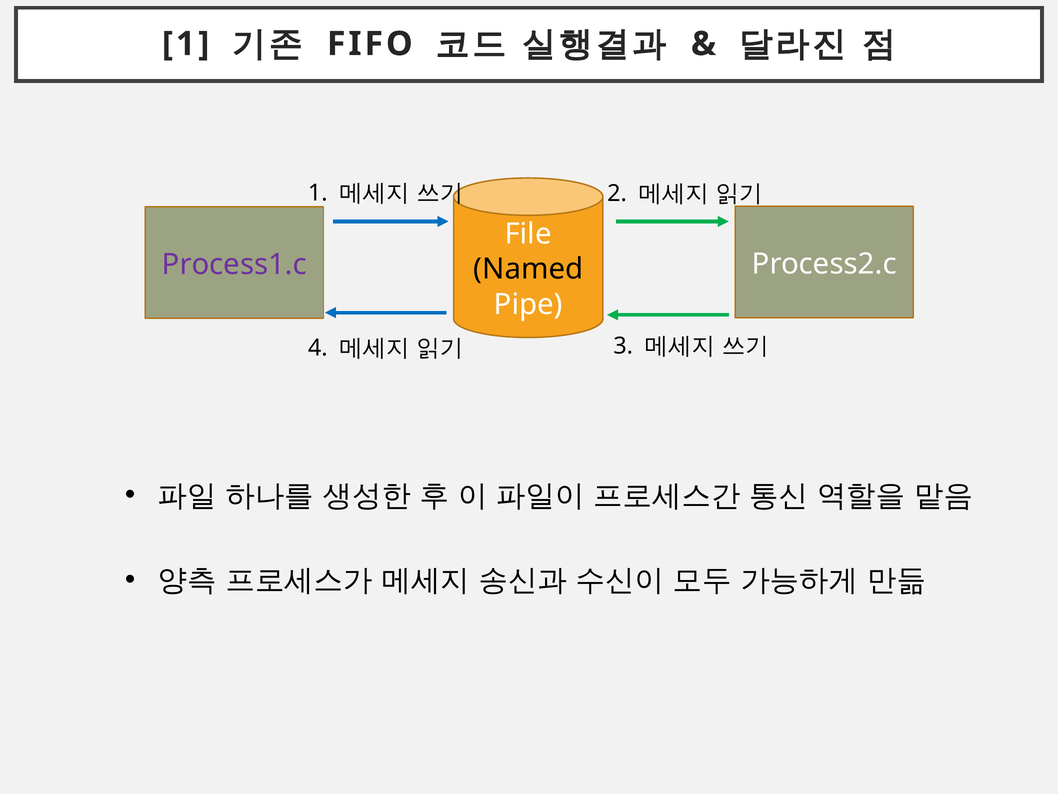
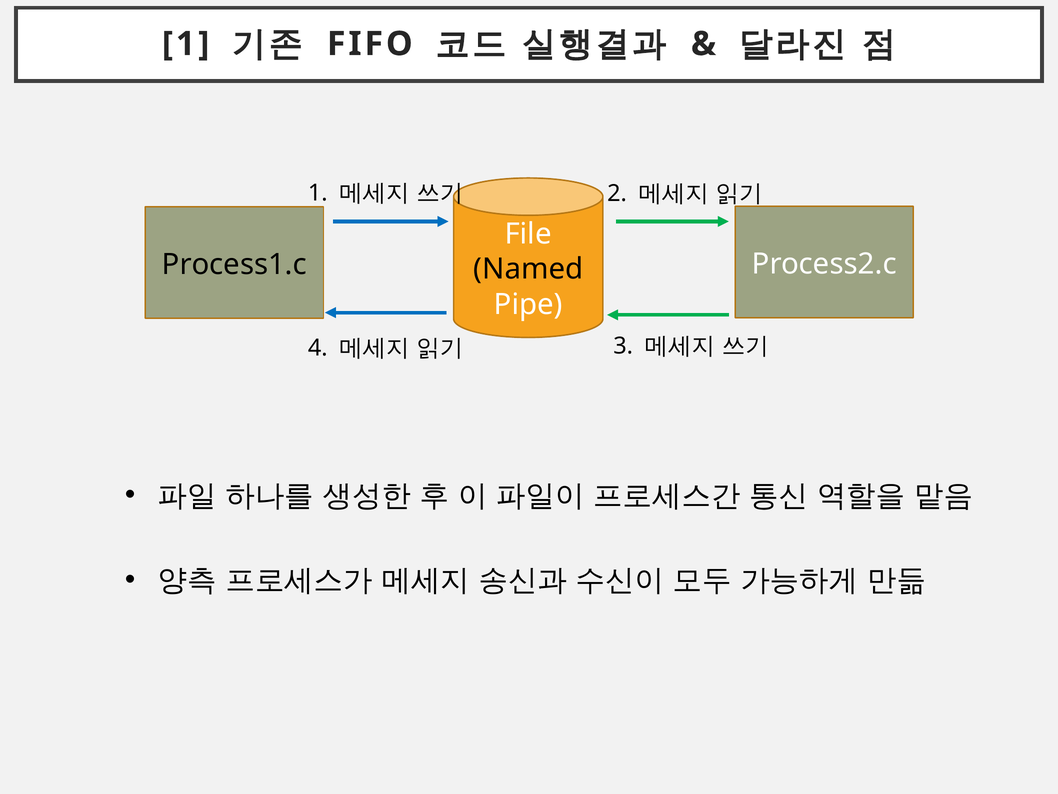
Process1.c colour: purple -> black (234, 264)
